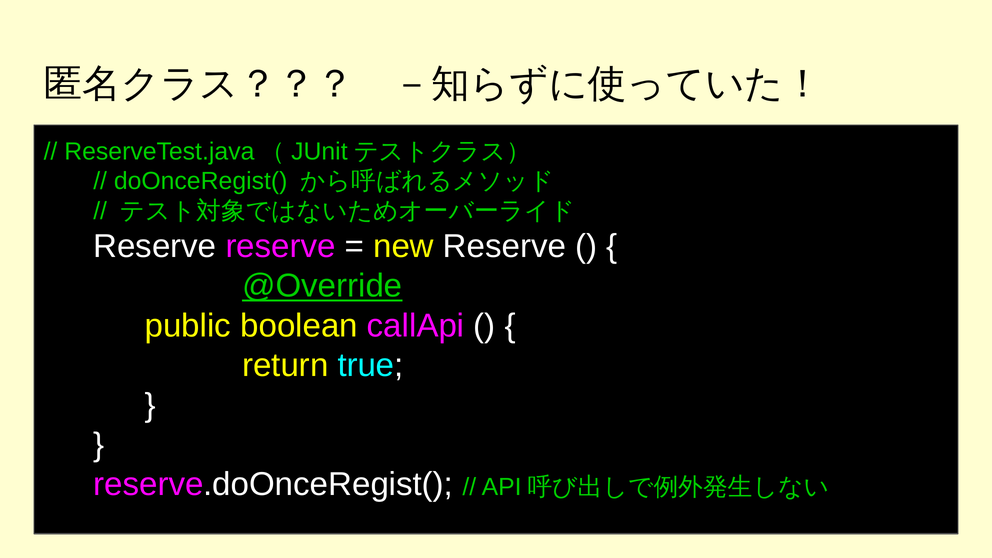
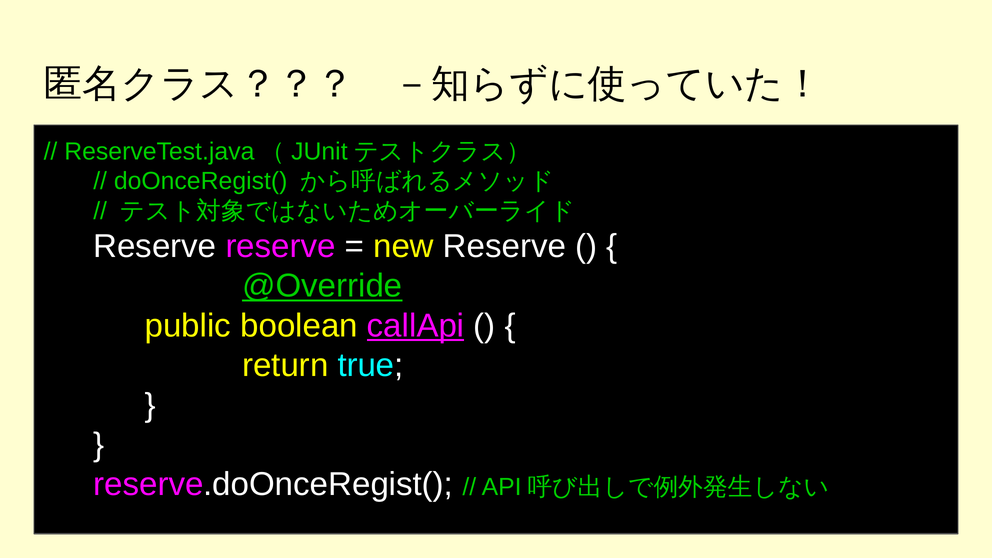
callApi underline: none -> present (416, 326)
